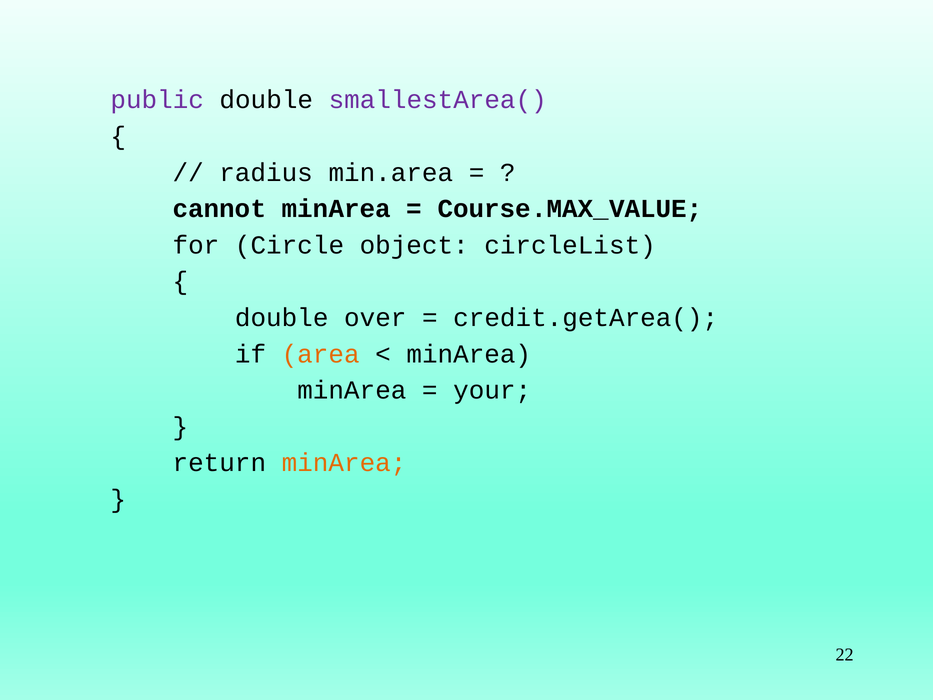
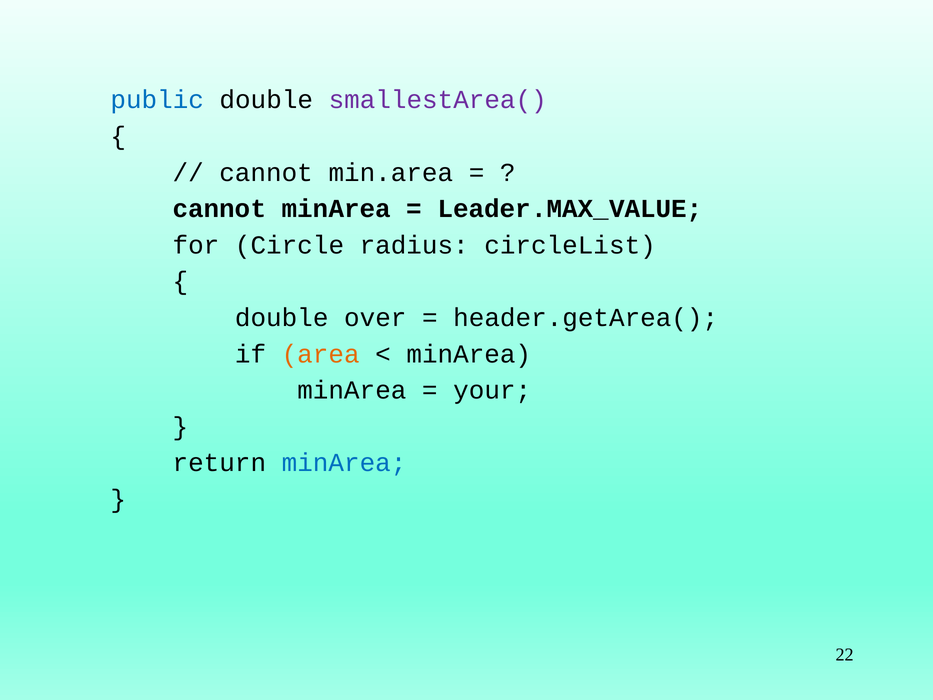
public colour: purple -> blue (157, 100)
radius: radius -> cannot (266, 172)
Course.MAX_VALUE: Course.MAX_VALUE -> Leader.MAX_VALUE (570, 209)
object: object -> radius (414, 245)
credit.getArea(: credit.getArea( -> header.getArea( (586, 318)
minArea colour: orange -> blue (344, 463)
